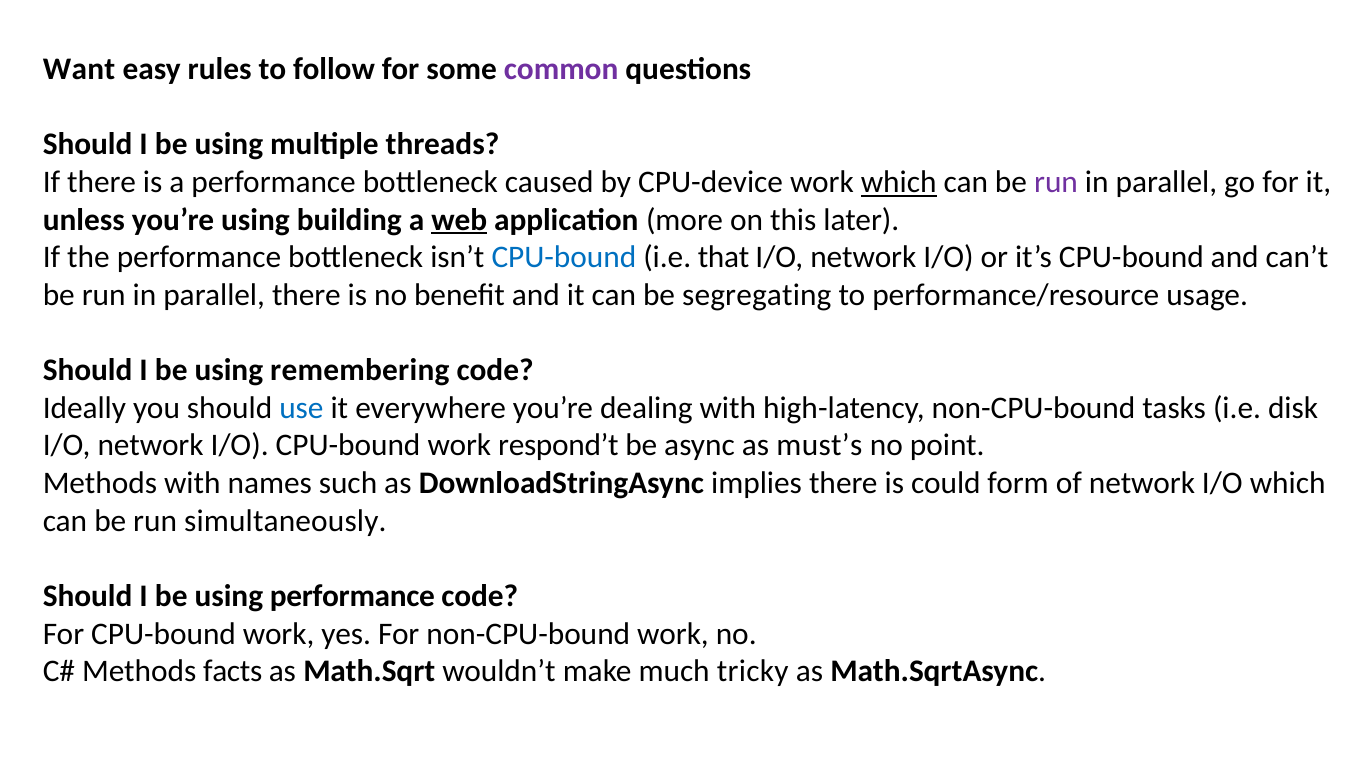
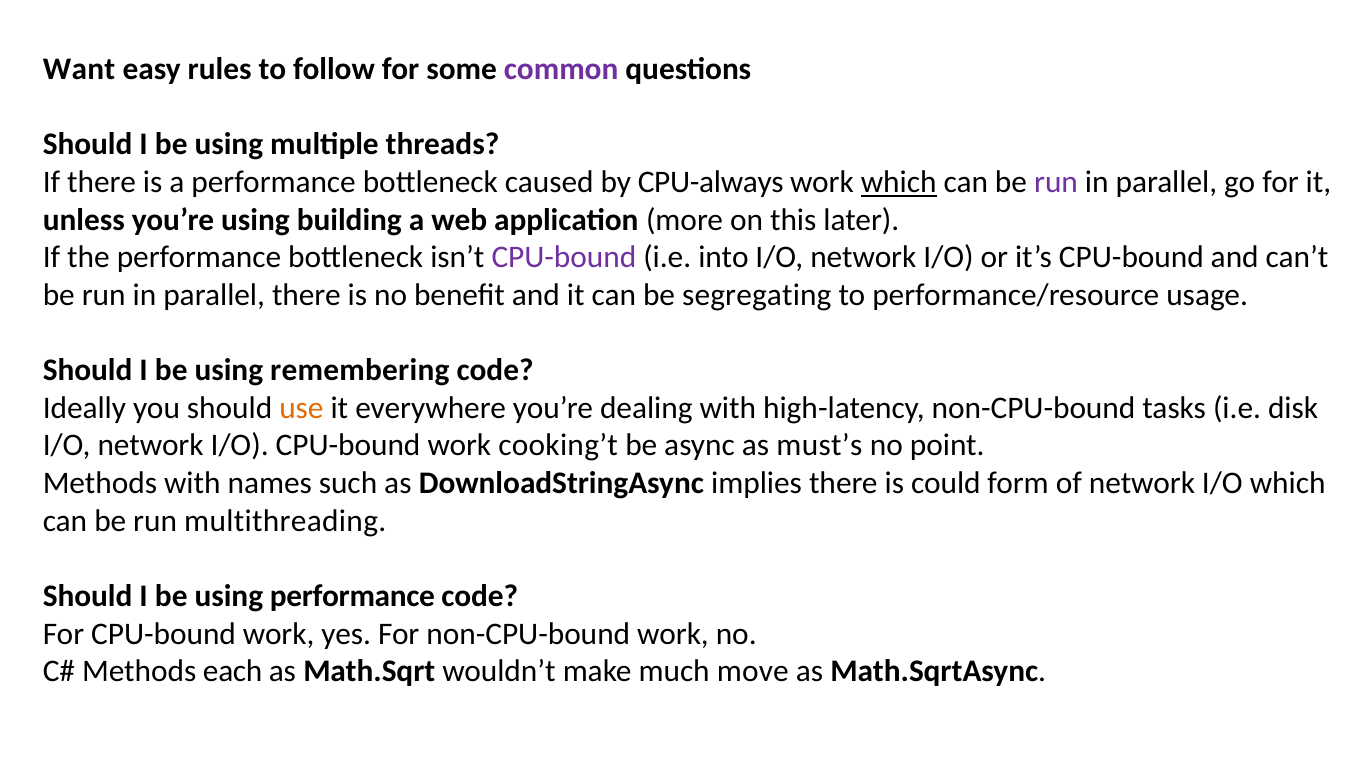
CPU-device: CPU-device -> CPU-always (711, 182)
web underline: present -> none (459, 220)
CPU-bound colour: blue -> purple (564, 257)
that: that -> into (723, 257)
use colour: blue -> orange (301, 408)
respond’t: respond’t -> cooking’t (558, 446)
simultaneously: simultaneously -> multithreading (285, 521)
facts: facts -> each (233, 671)
tricky: tricky -> move (753, 671)
